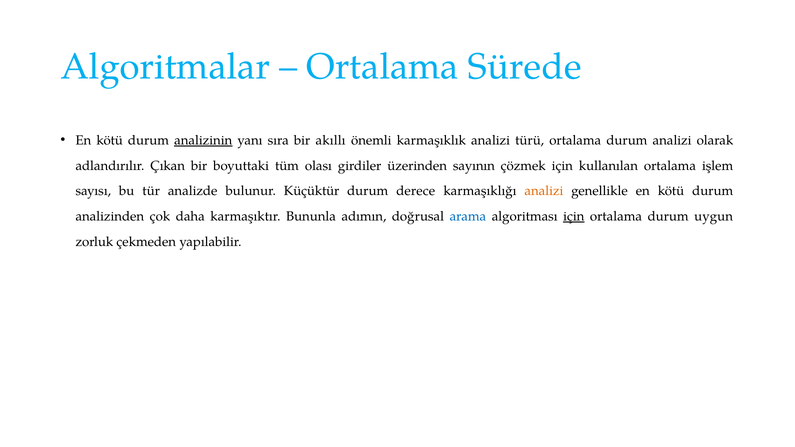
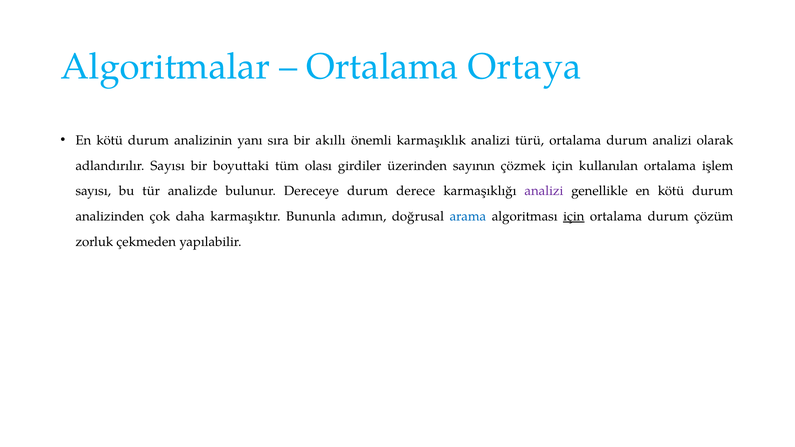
Sürede: Sürede -> Ortaya (525, 67)
analizinin underline: present -> none (203, 140)
adlandırılır Çıkan: Çıkan -> Sayısı (168, 166)
Küçüktür: Küçüktür -> Dereceye (311, 191)
analizi colour: orange -> purple (544, 191)
uygun: uygun -> çözüm (714, 216)
